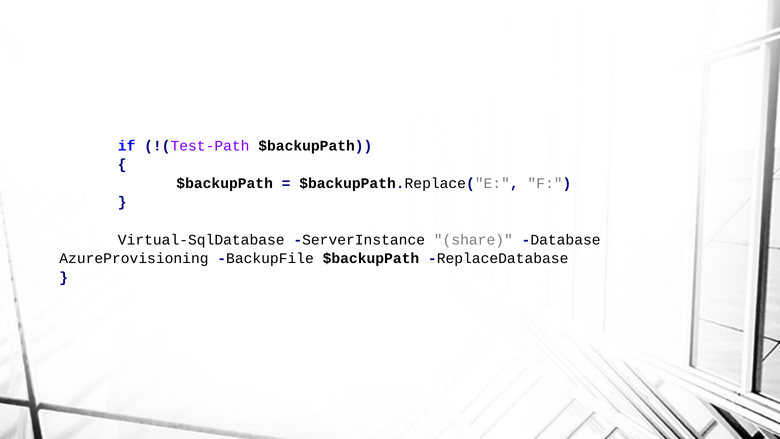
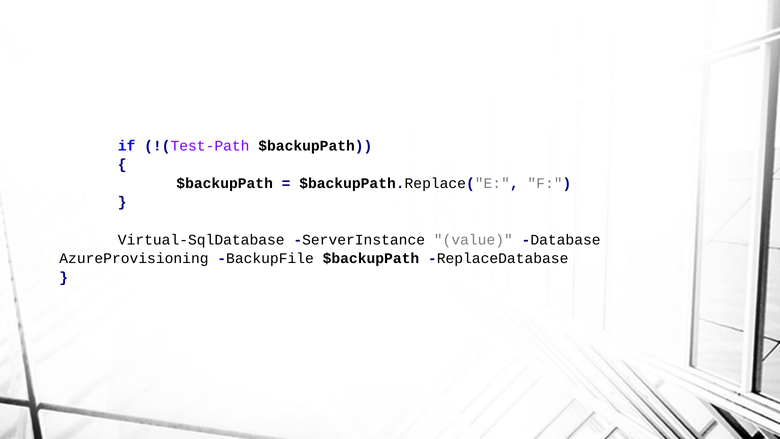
share: share -> value (473, 240)
